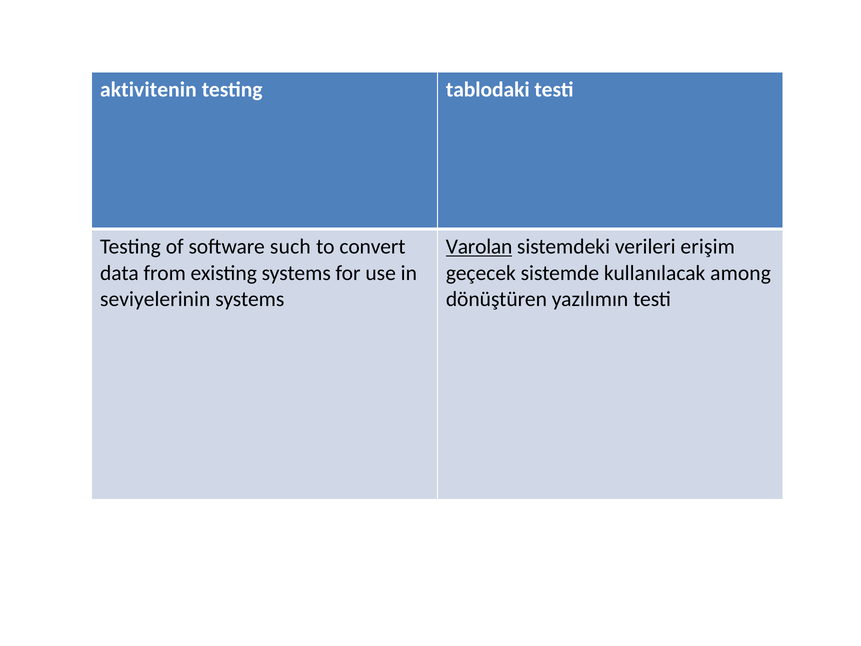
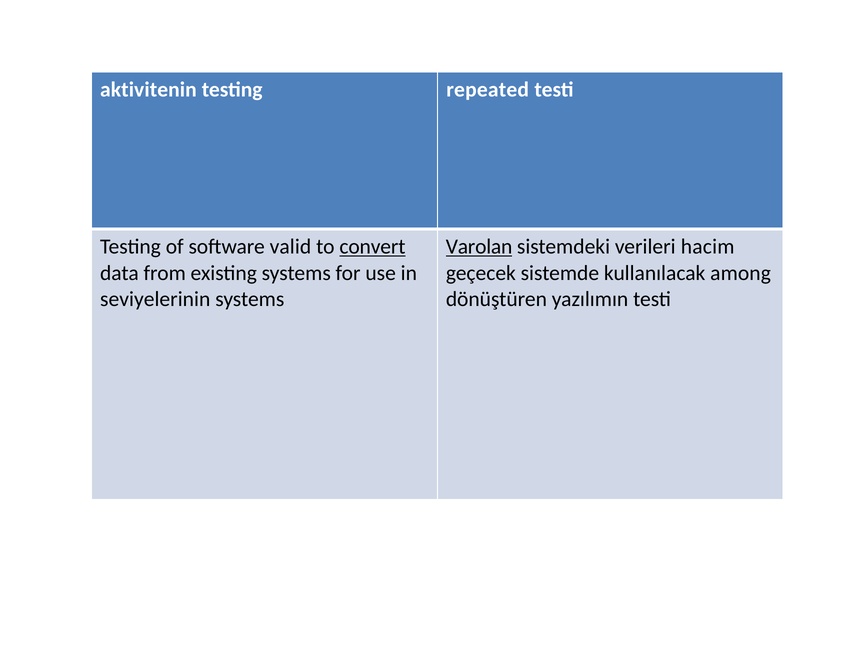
tablodaki: tablodaki -> repeated (488, 90)
such: such -> valid (290, 247)
convert underline: none -> present (372, 247)
erişim: erişim -> hacim (708, 247)
